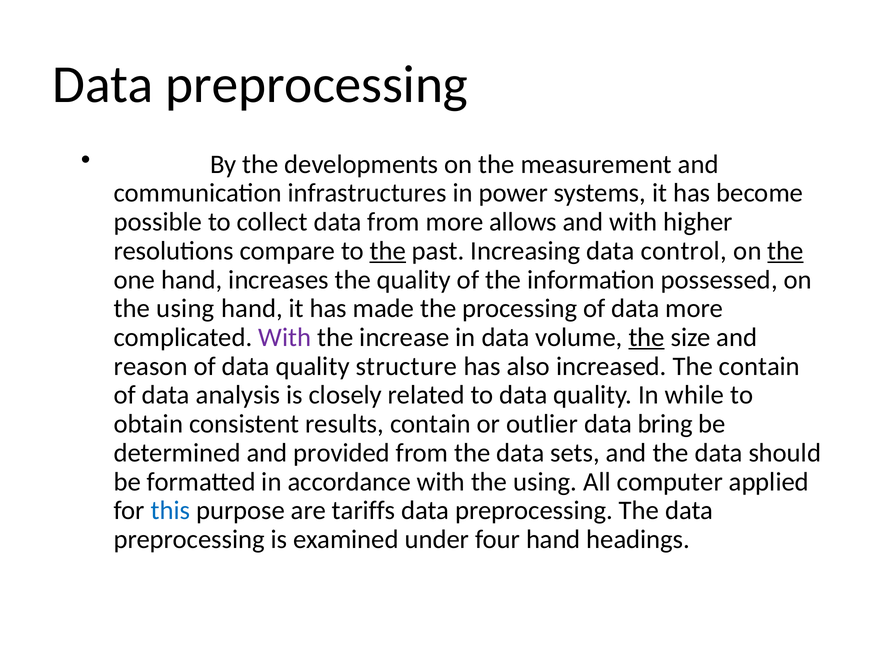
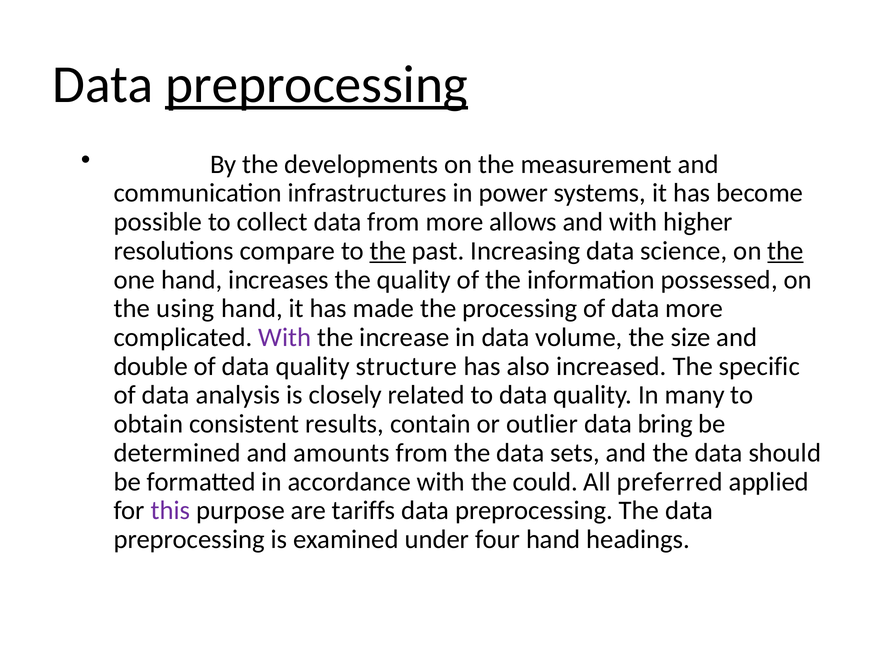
preprocessing underline: none -> present (317, 85)
control: control -> science (684, 251)
the underline: present -> none (647, 337)
reason: reason -> double (151, 366)
The contain: contain -> specific (759, 366)
while: while -> many (695, 395)
provided: provided -> amounts (342, 453)
with the using: using -> could (545, 481)
computer: computer -> preferred (670, 481)
this colour: blue -> purple (170, 510)
